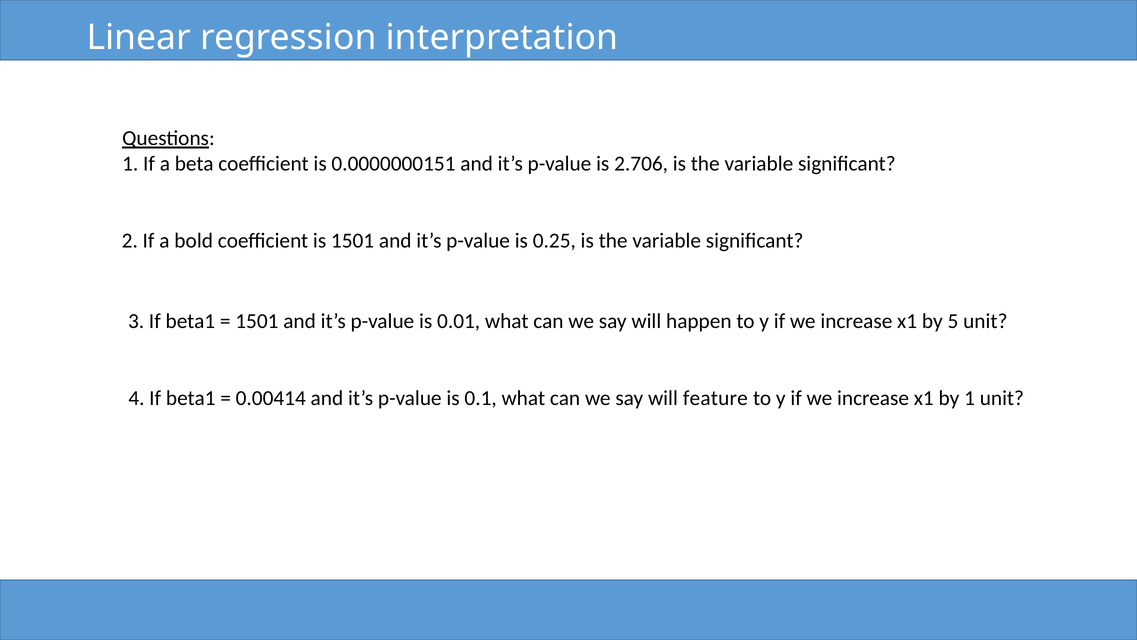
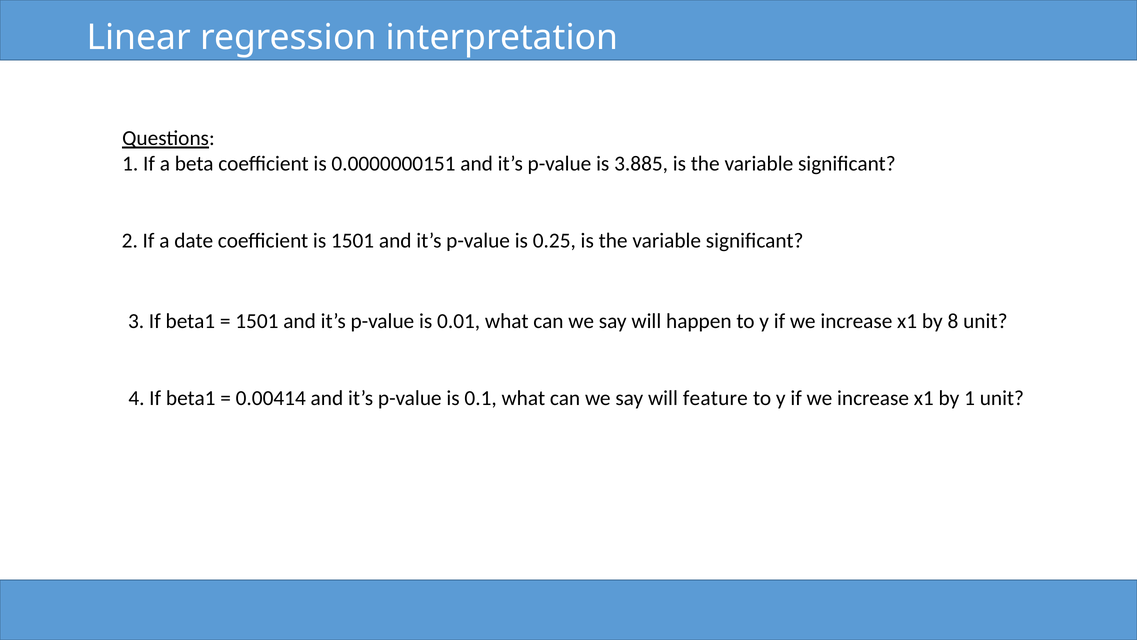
2.706: 2.706 -> 3.885 (641, 164)
bold: bold -> date (194, 241)
5: 5 -> 8 (953, 321)
